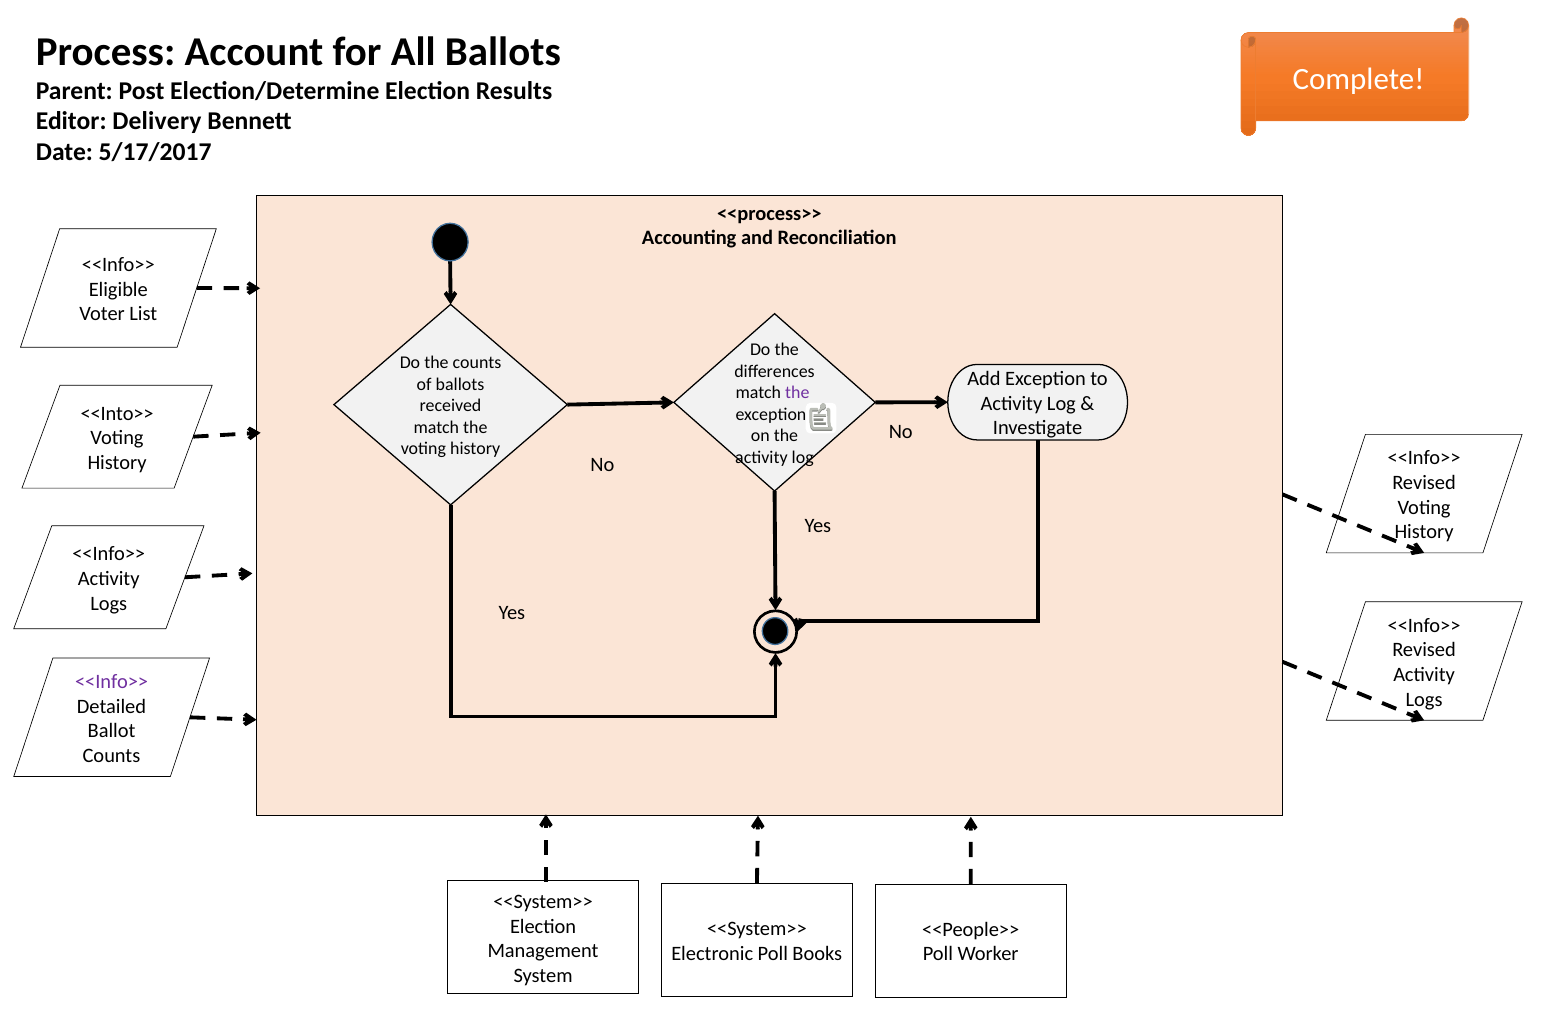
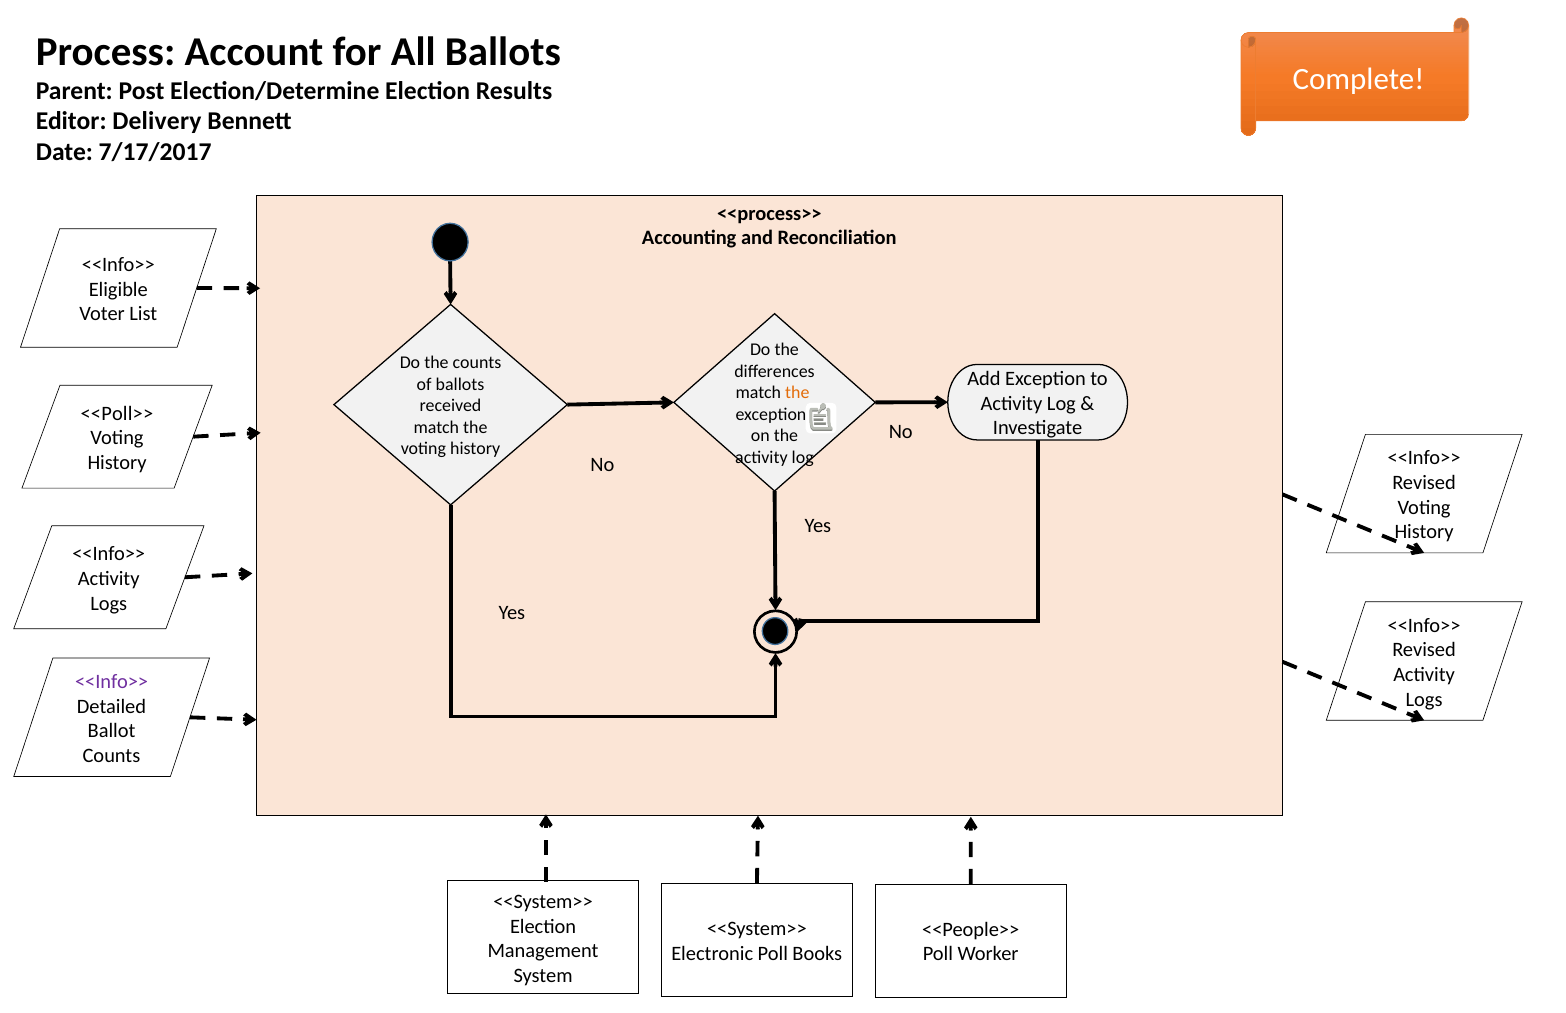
5/17/2017: 5/17/2017 -> 7/17/2017 (155, 152)
the colour: purple -> orange (797, 393)
<<Into>>: <<Into>> -> <<Poll>> (117, 414)
